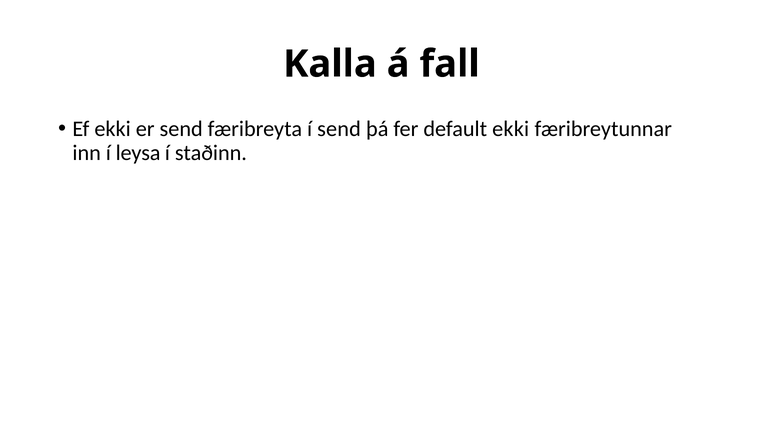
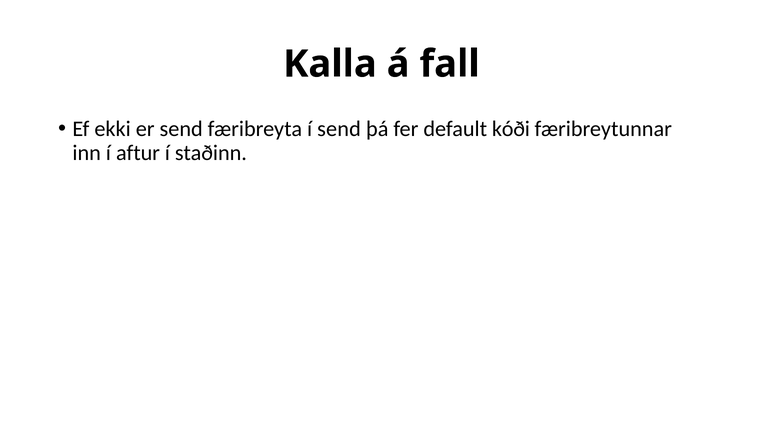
default ekki: ekki -> kóði (511, 129)
leysa: leysa -> aftur (138, 153)
